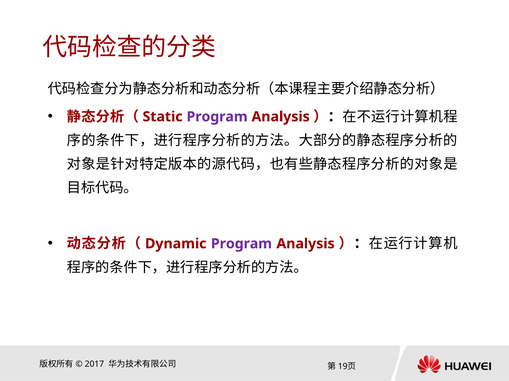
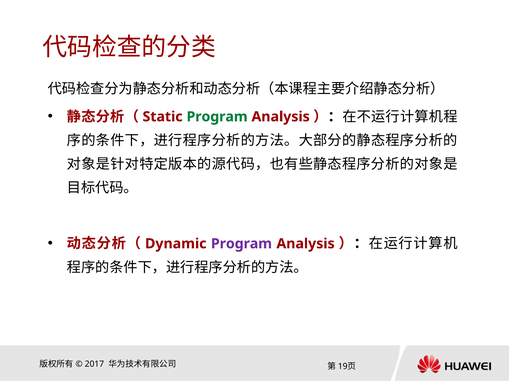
Program colour: purple -> green (217, 117)
